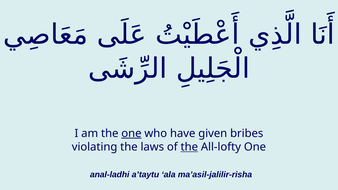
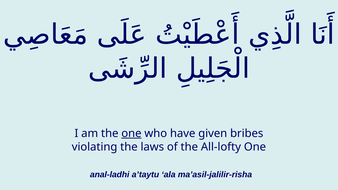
the underline: present -> none (189, 147)
